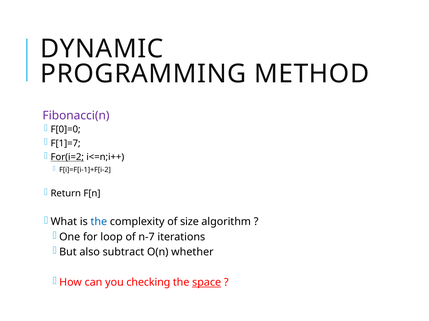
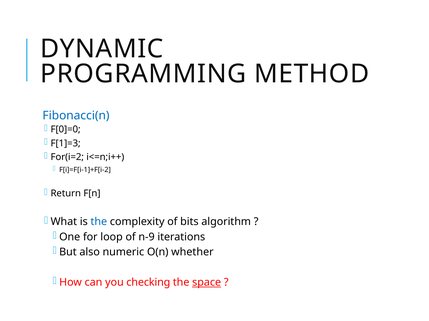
Fibonacci(n colour: purple -> blue (76, 116)
F[1]=7: F[1]=7 -> F[1]=3 (66, 144)
For(i=2 underline: present -> none (67, 157)
size: size -> bits (189, 222)
n-7: n-7 -> n-9 (147, 237)
subtract: subtract -> numeric (123, 253)
